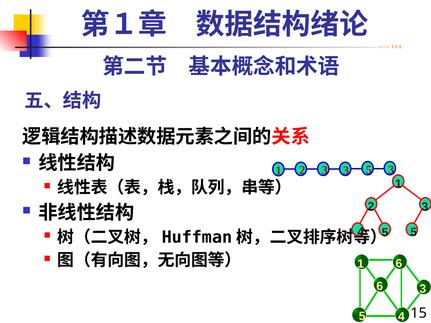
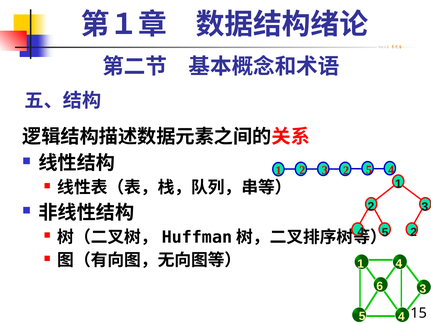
3 3: 3 -> 2 (346, 171)
5 3: 3 -> 4 (391, 170)
5: 5 -> 2 (414, 232)
1 6: 6 -> 4 (399, 264)
